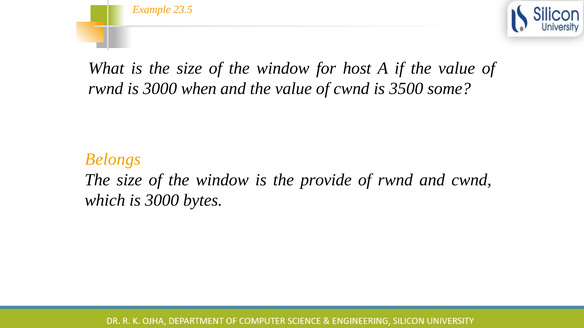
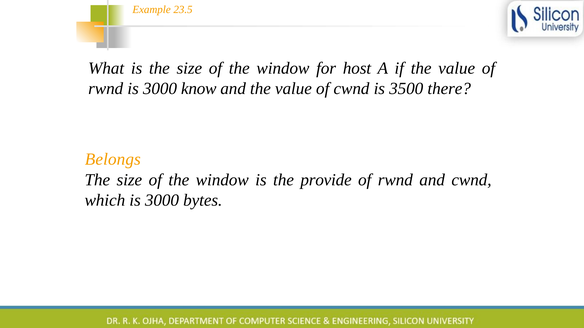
when: when -> know (199, 89)
some: some -> there (449, 89)
